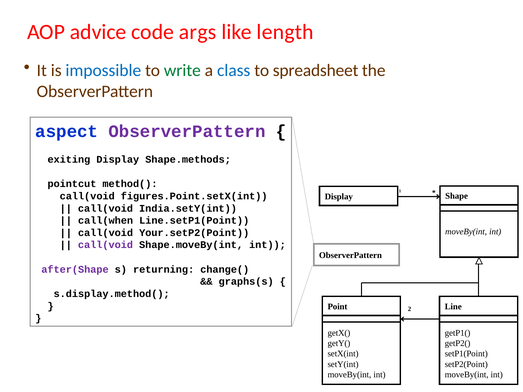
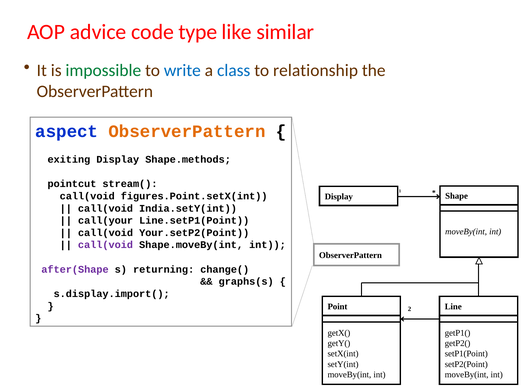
args: args -> type (198, 32)
length: length -> similar (285, 32)
impossible colour: blue -> green (103, 70)
write colour: green -> blue (182, 70)
spreadsheet: spreadsheet -> relationship (316, 70)
ObserverPattern colour: purple -> orange (187, 131)
method(: method( -> stream( (130, 184)
call(when: call(when -> call(your (106, 221)
s.display.method(: s.display.method( -> s.display.import( (112, 294)
